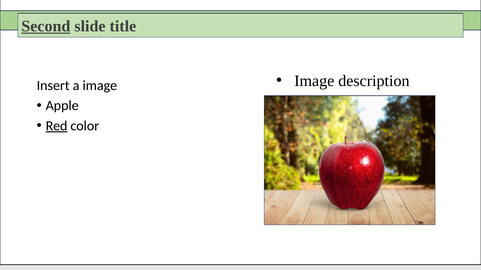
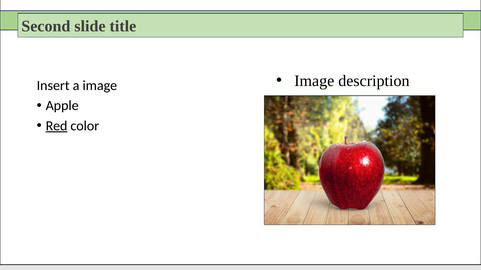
Second underline: present -> none (46, 26)
